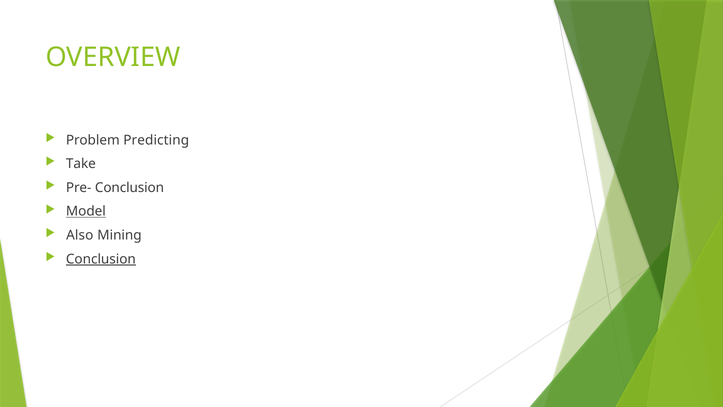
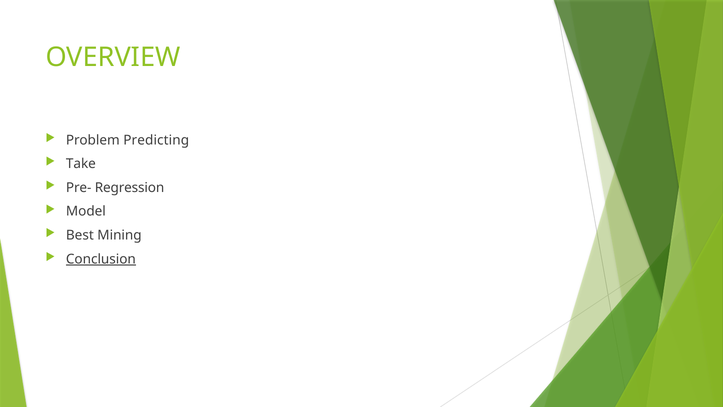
Pre- Conclusion: Conclusion -> Regression (130, 188)
Model underline: present -> none (86, 211)
Also: Also -> Best (80, 235)
